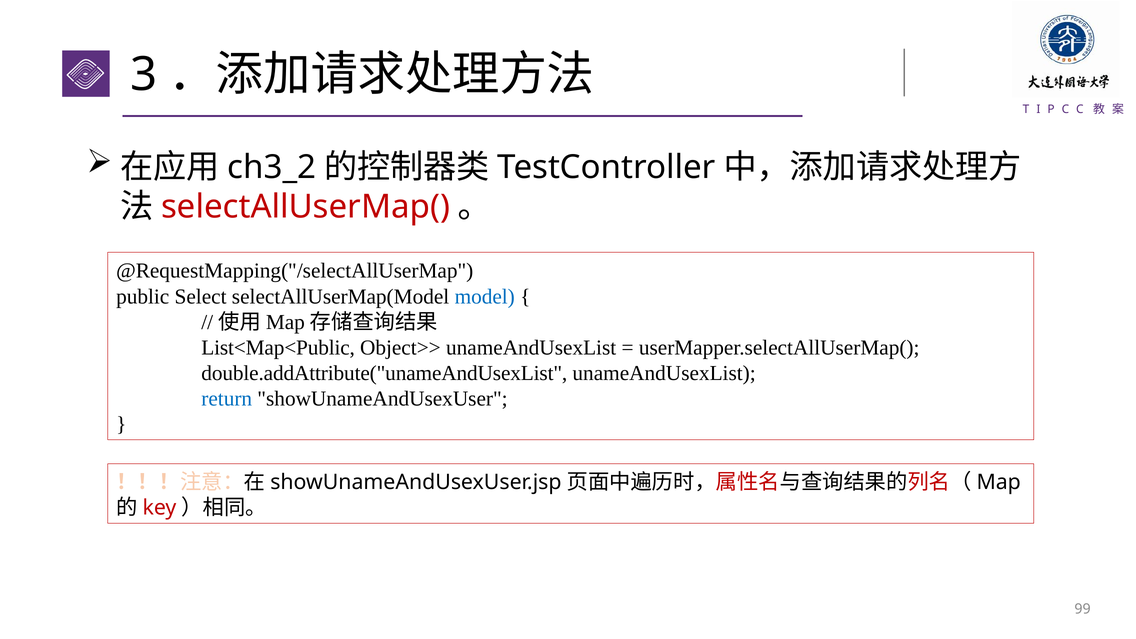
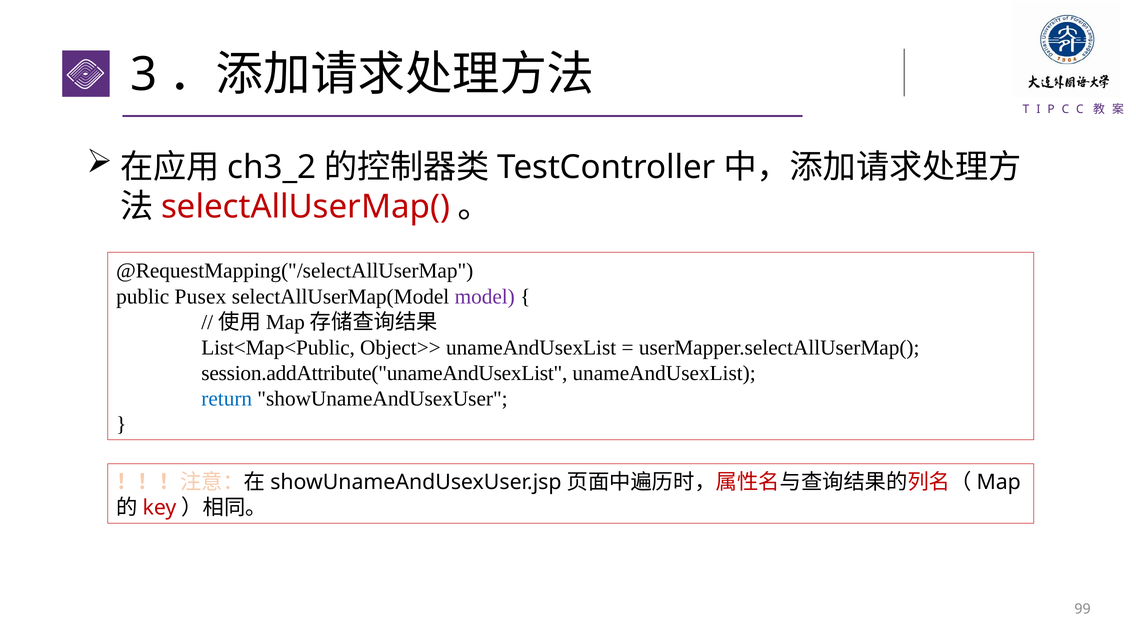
Select: Select -> Pusex (200, 297)
model colour: blue -> purple (485, 297)
double.addAttribute("unameAndUsexList: double.addAttribute("unameAndUsexList -> session.addAttribute("unameAndUsexList (384, 373)
